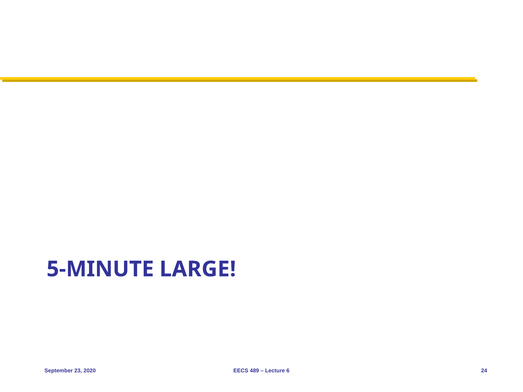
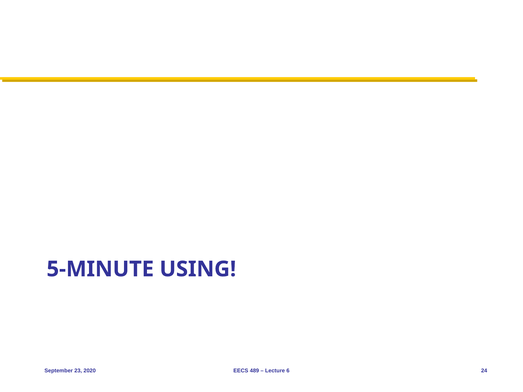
LARGE: LARGE -> USING (198, 269)
